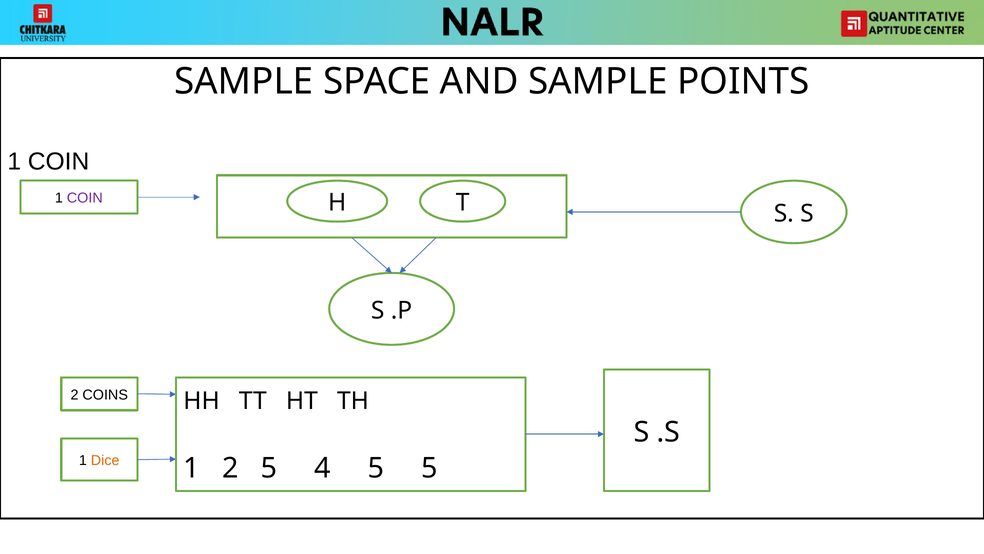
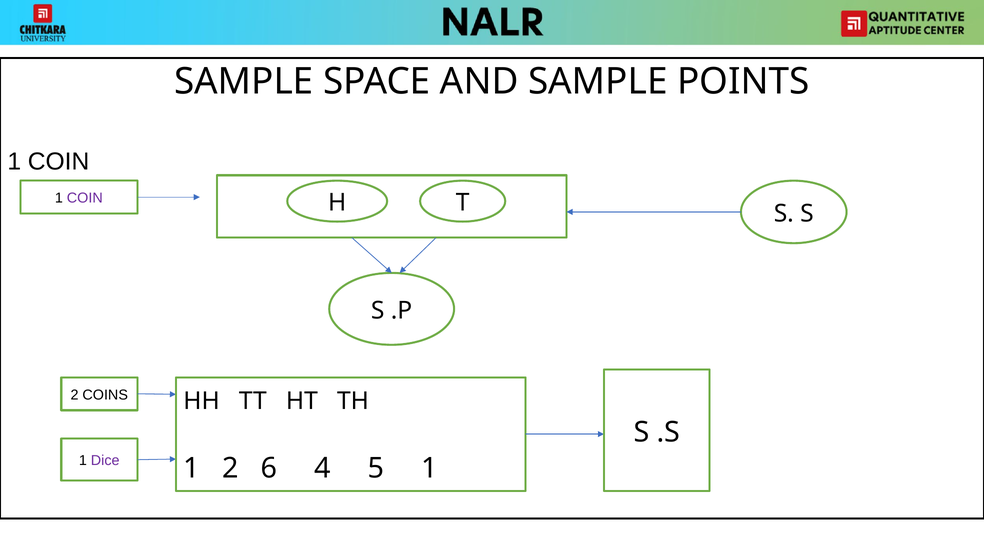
Dice colour: orange -> purple (105, 460)
2 5: 5 -> 6 (269, 468)
5 5: 5 -> 1 (429, 468)
